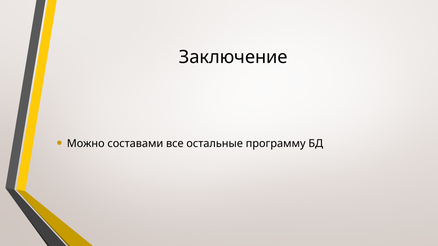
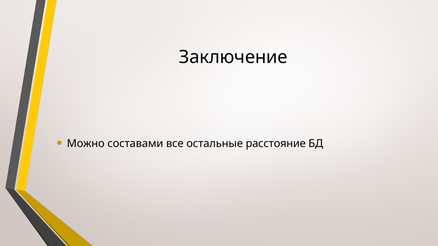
программу: программу -> расстояние (276, 144)
